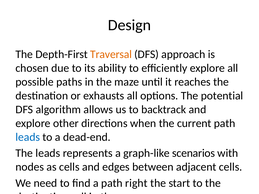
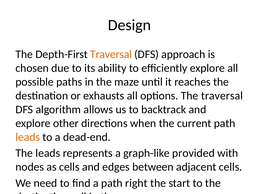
The potential: potential -> traversal (222, 96)
leads colour: blue -> orange (28, 137)
scenarios: scenarios -> provided (193, 153)
